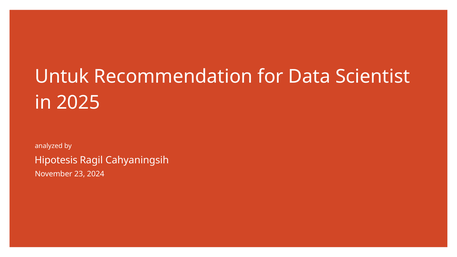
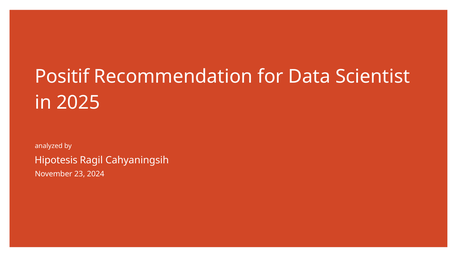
Untuk: Untuk -> Positif (62, 76)
